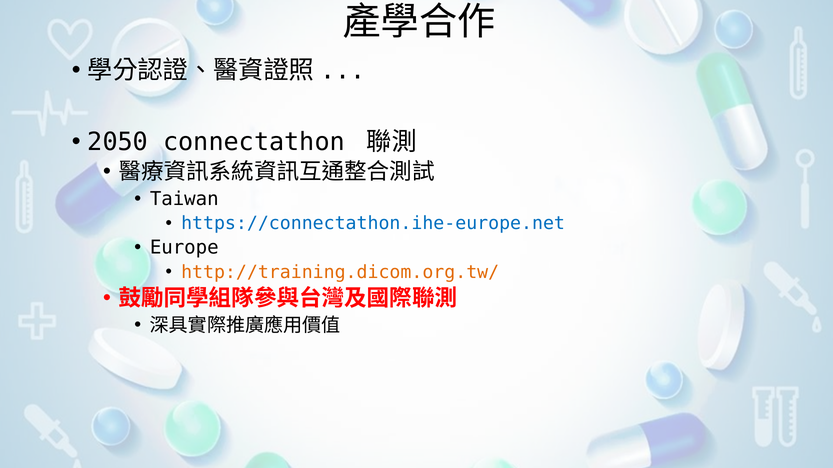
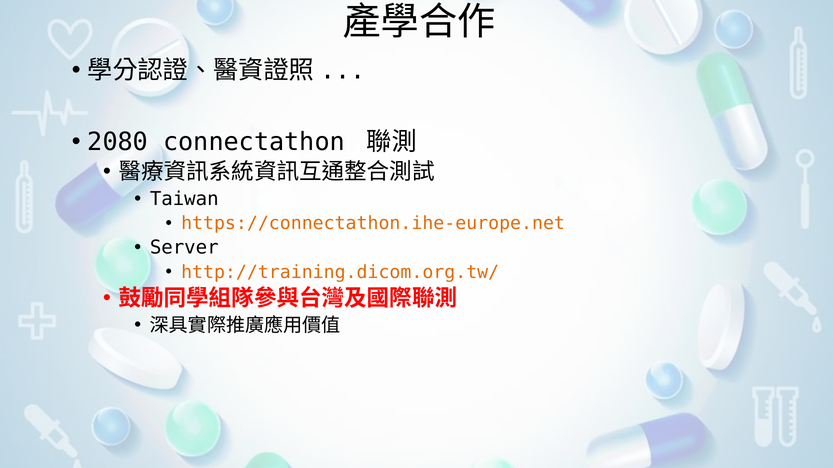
2050: 2050 -> 2080 (118, 142)
https://connectathon.ihe-europe.net colour: blue -> orange (373, 224)
Europe: Europe -> Server (184, 248)
